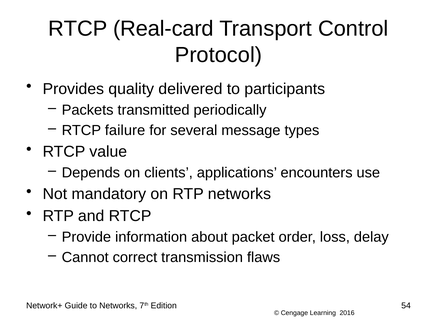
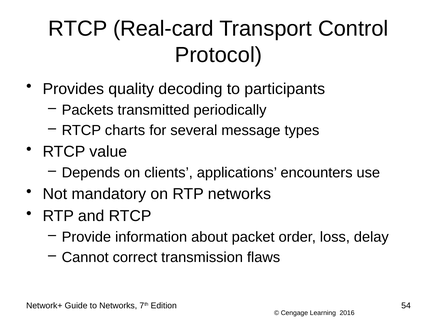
delivered: delivered -> decoding (190, 89)
failure: failure -> charts (125, 131)
